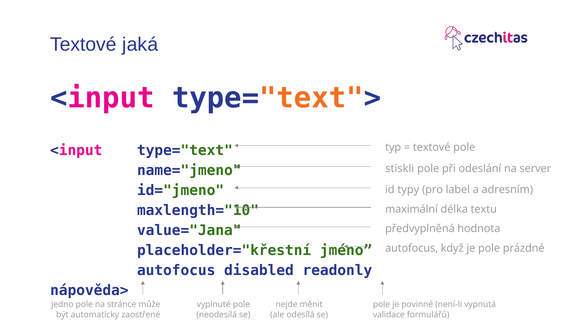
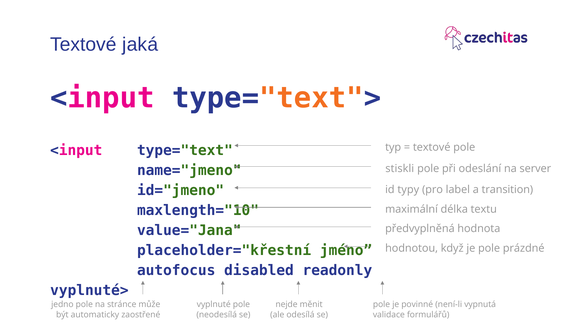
adresním: adresním -> transition (507, 189)
autofocus: autofocus -> hodnotou (412, 248)
nápověda>: nápověda> -> vyplnuté> (89, 290)
